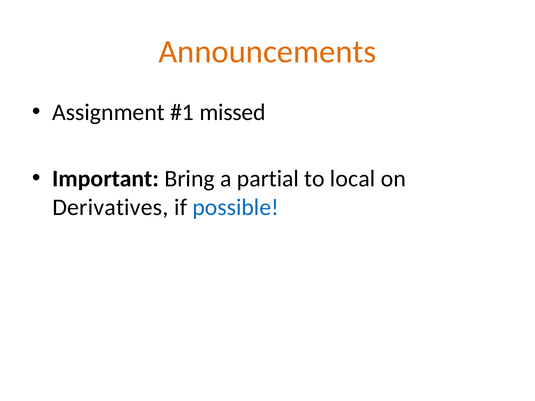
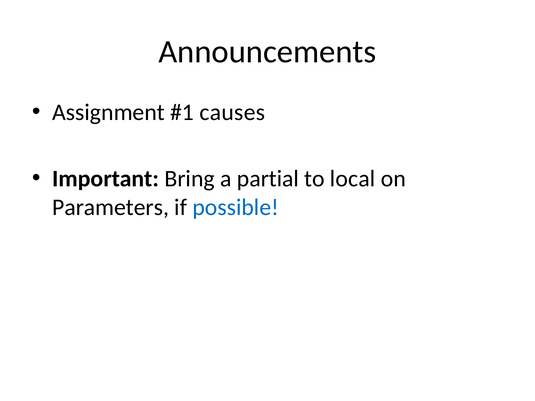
Announcements colour: orange -> black (267, 52)
missed: missed -> causes (232, 112)
Derivatives: Derivatives -> Parameters (111, 207)
